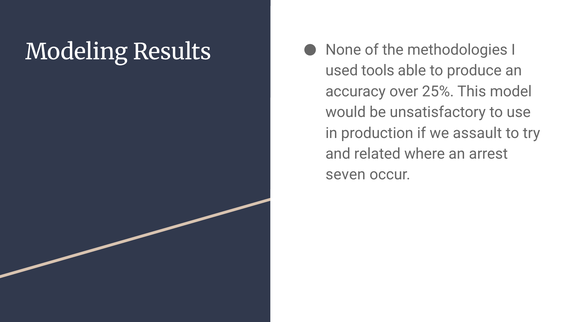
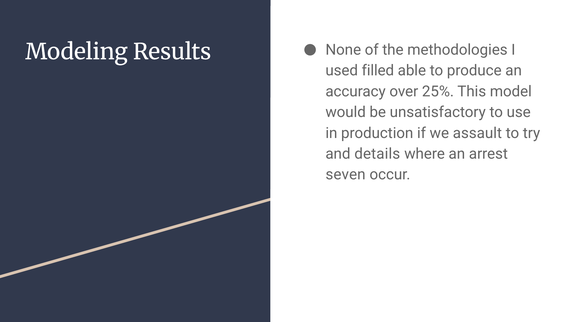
tools: tools -> filled (378, 71)
related: related -> details (377, 154)
